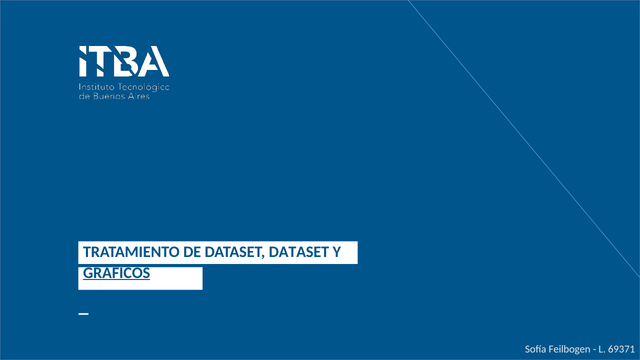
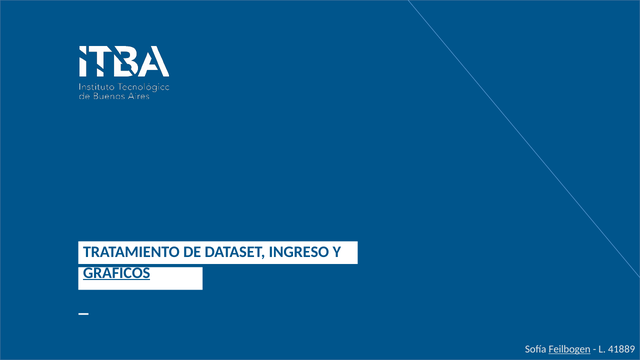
DATASET DATASET: DATASET -> INGRESO (299, 252)
Feilbogen underline: none -> present (570, 349)
69371: 69371 -> 41889 (622, 349)
